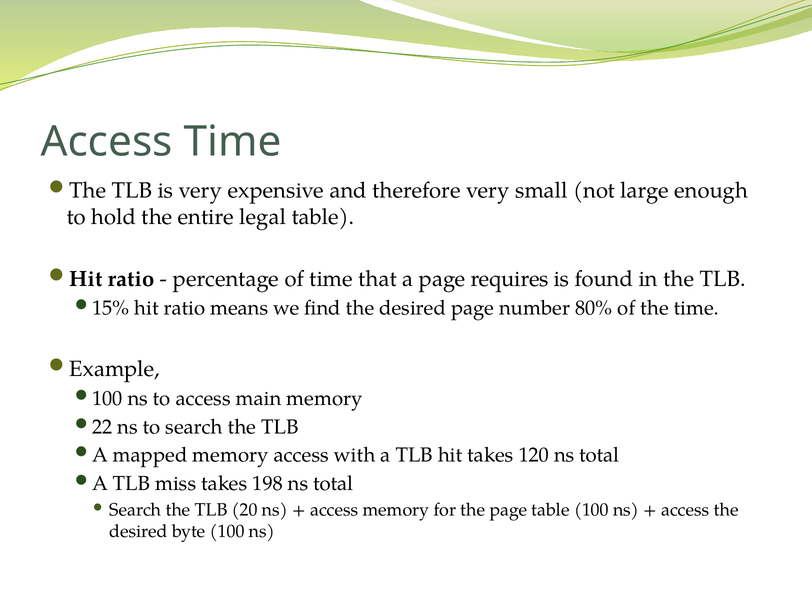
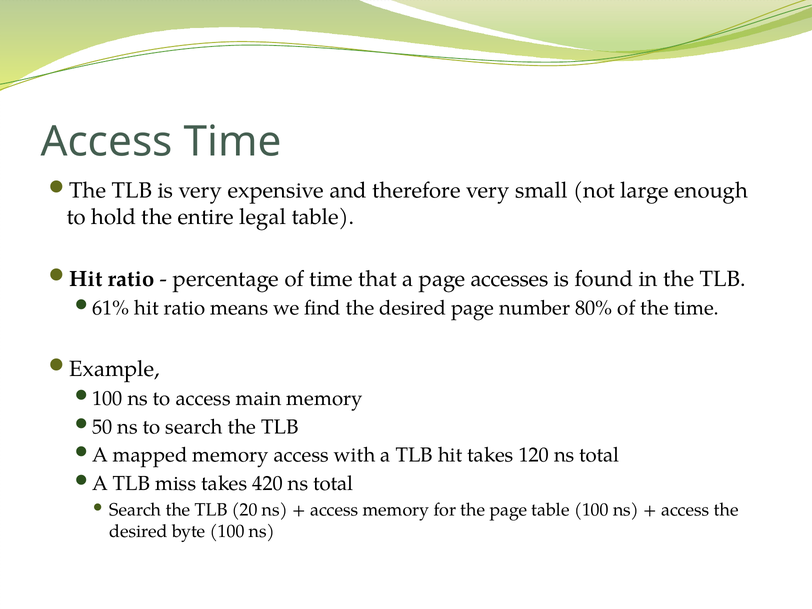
requires: requires -> accesses (510, 279)
15%: 15% -> 61% (111, 308)
22: 22 -> 50 (102, 427)
198: 198 -> 420 (268, 484)
